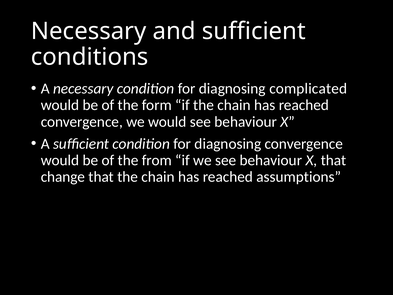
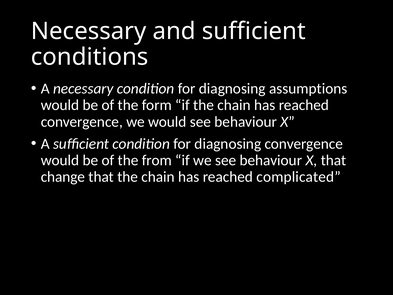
complicated: complicated -> assumptions (308, 89)
assumptions: assumptions -> complicated (299, 177)
